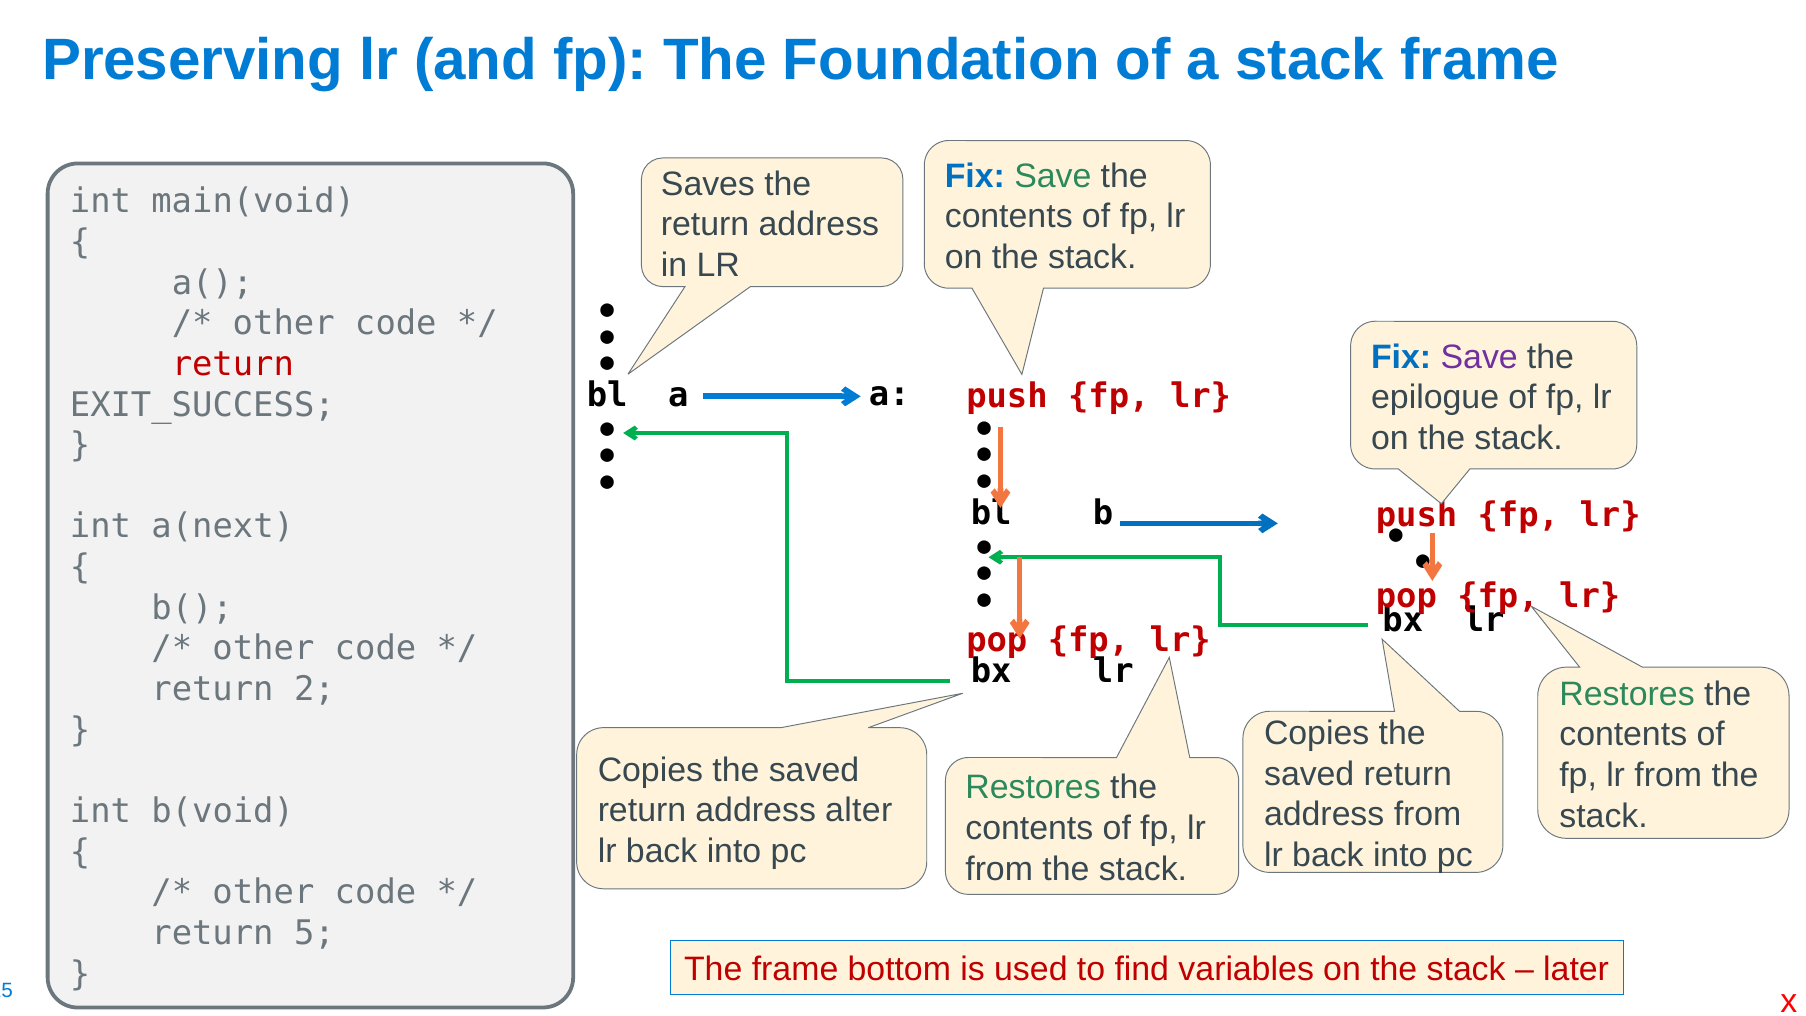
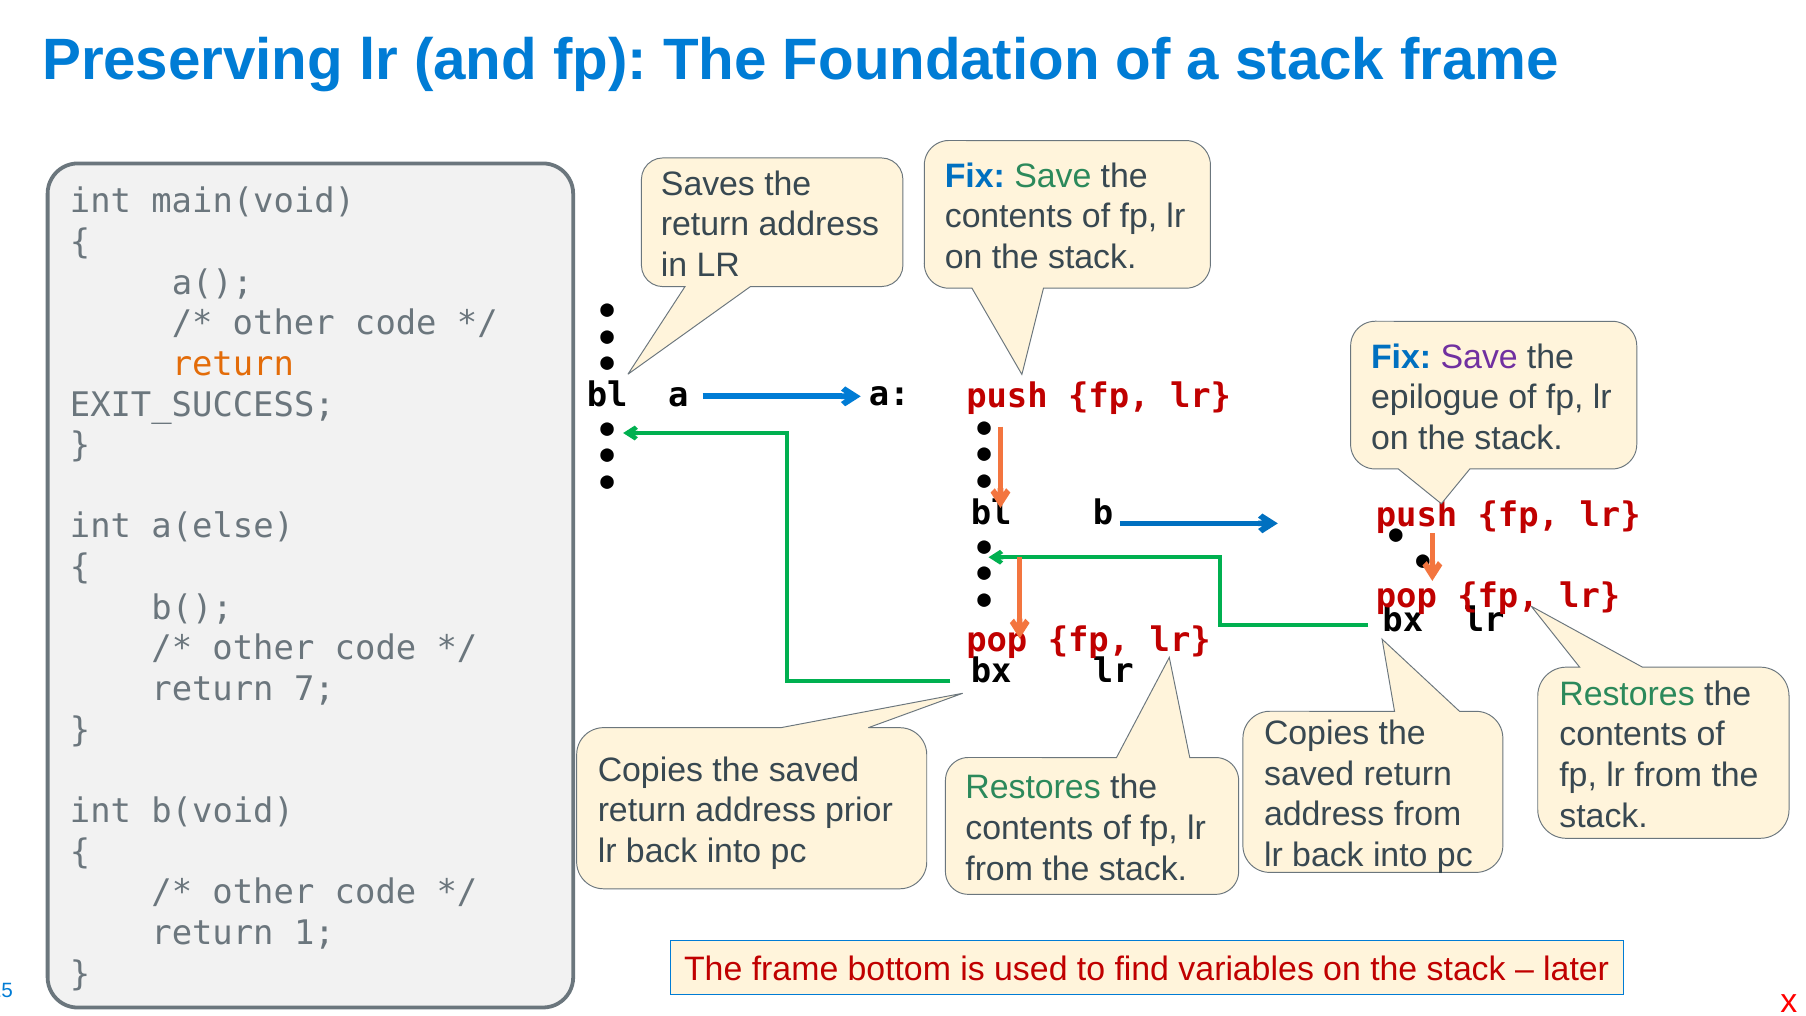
return colour: red -> orange (233, 364)
a(next: a(next -> a(else (223, 527)
2: 2 -> 7 (314, 689)
alter: alter -> prior (859, 810)
5: 5 -> 1 (314, 933)
